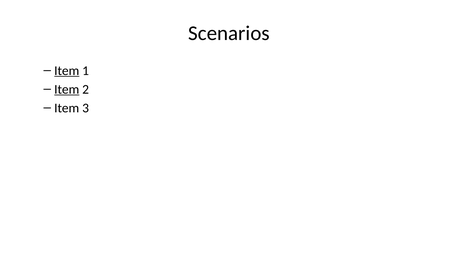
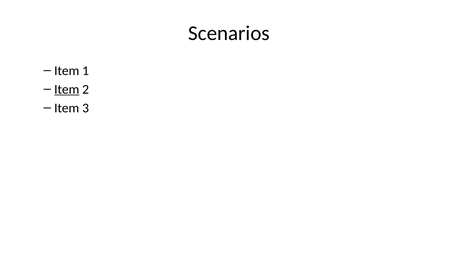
Item underline: present -> none (67, 71)
